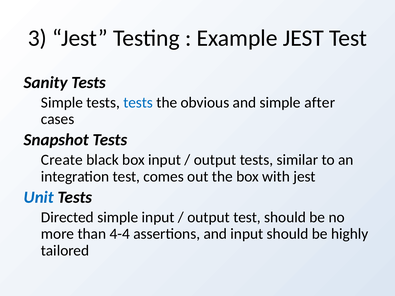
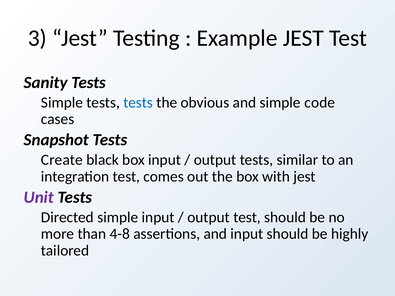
after: after -> code (320, 103)
Unit colour: blue -> purple (39, 197)
4-4: 4-4 -> 4-8 (120, 234)
